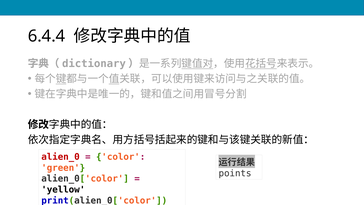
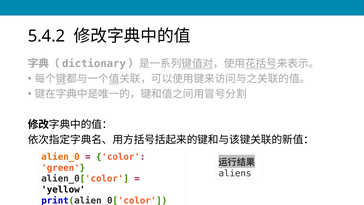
6.4.4: 6.4.4 -> 5.4.2 (47, 36)
alien_0 colour: red -> orange (61, 157)
points: points -> aliens (235, 173)
